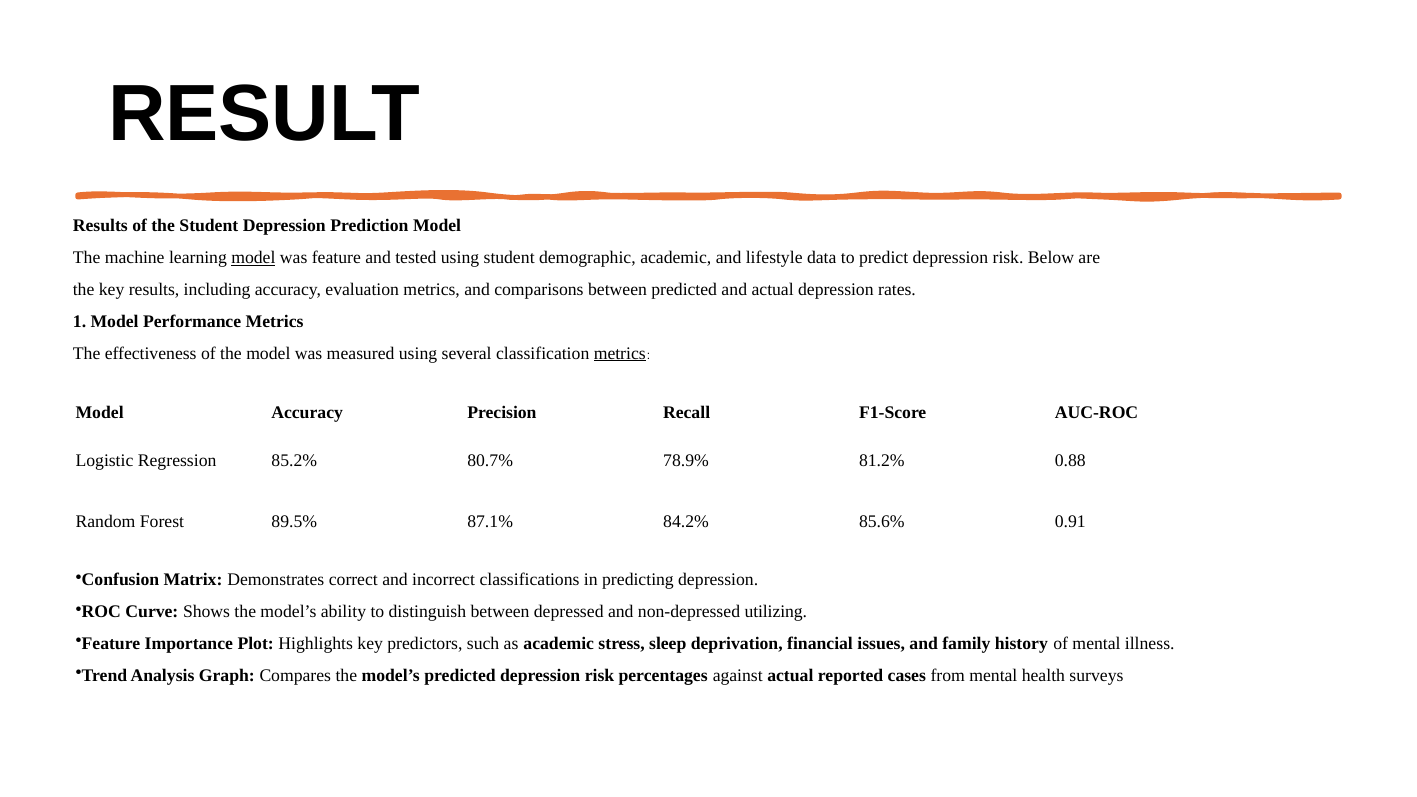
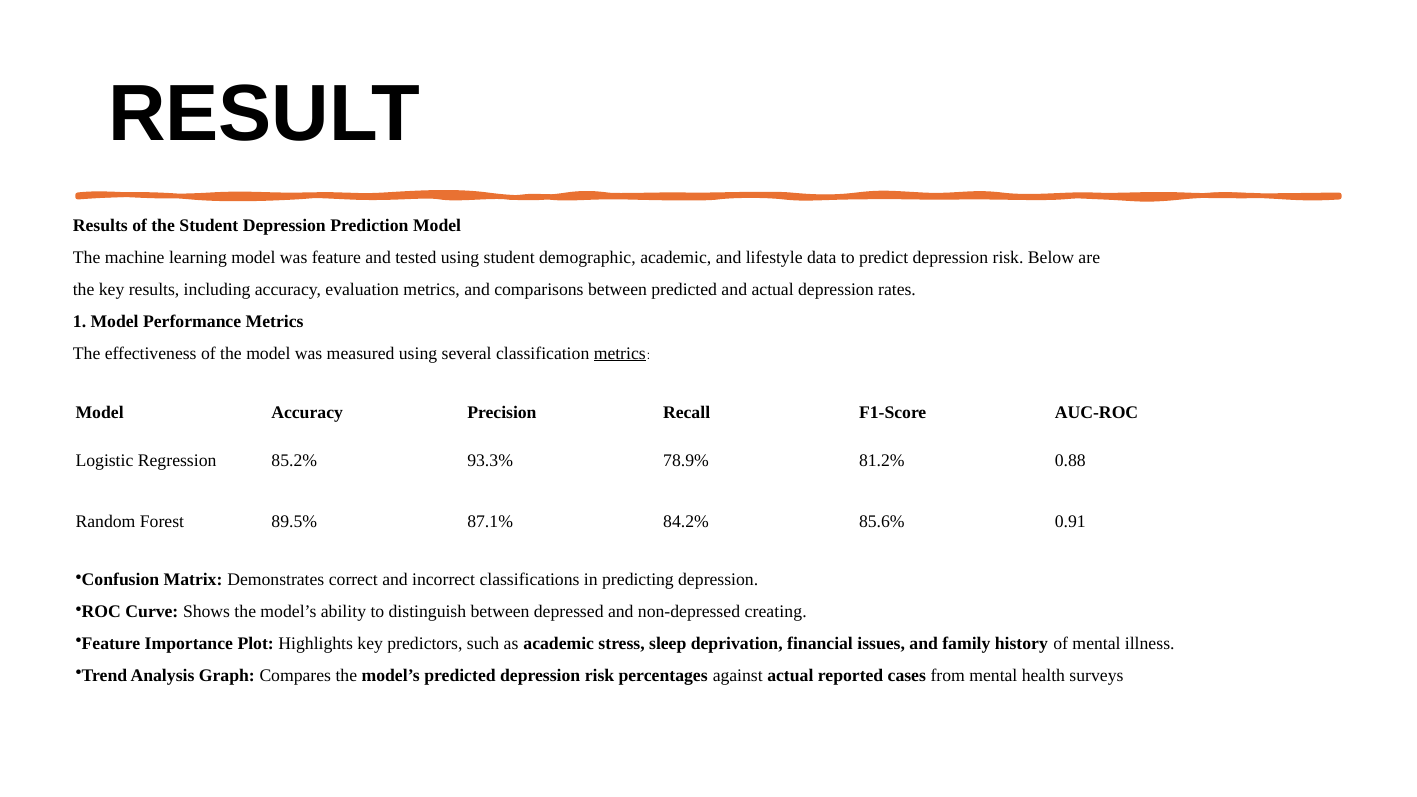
model underline: present -> none (253, 258)
80.7%: 80.7% -> 93.3% (490, 460)
utilizing: utilizing -> creating (776, 612)
